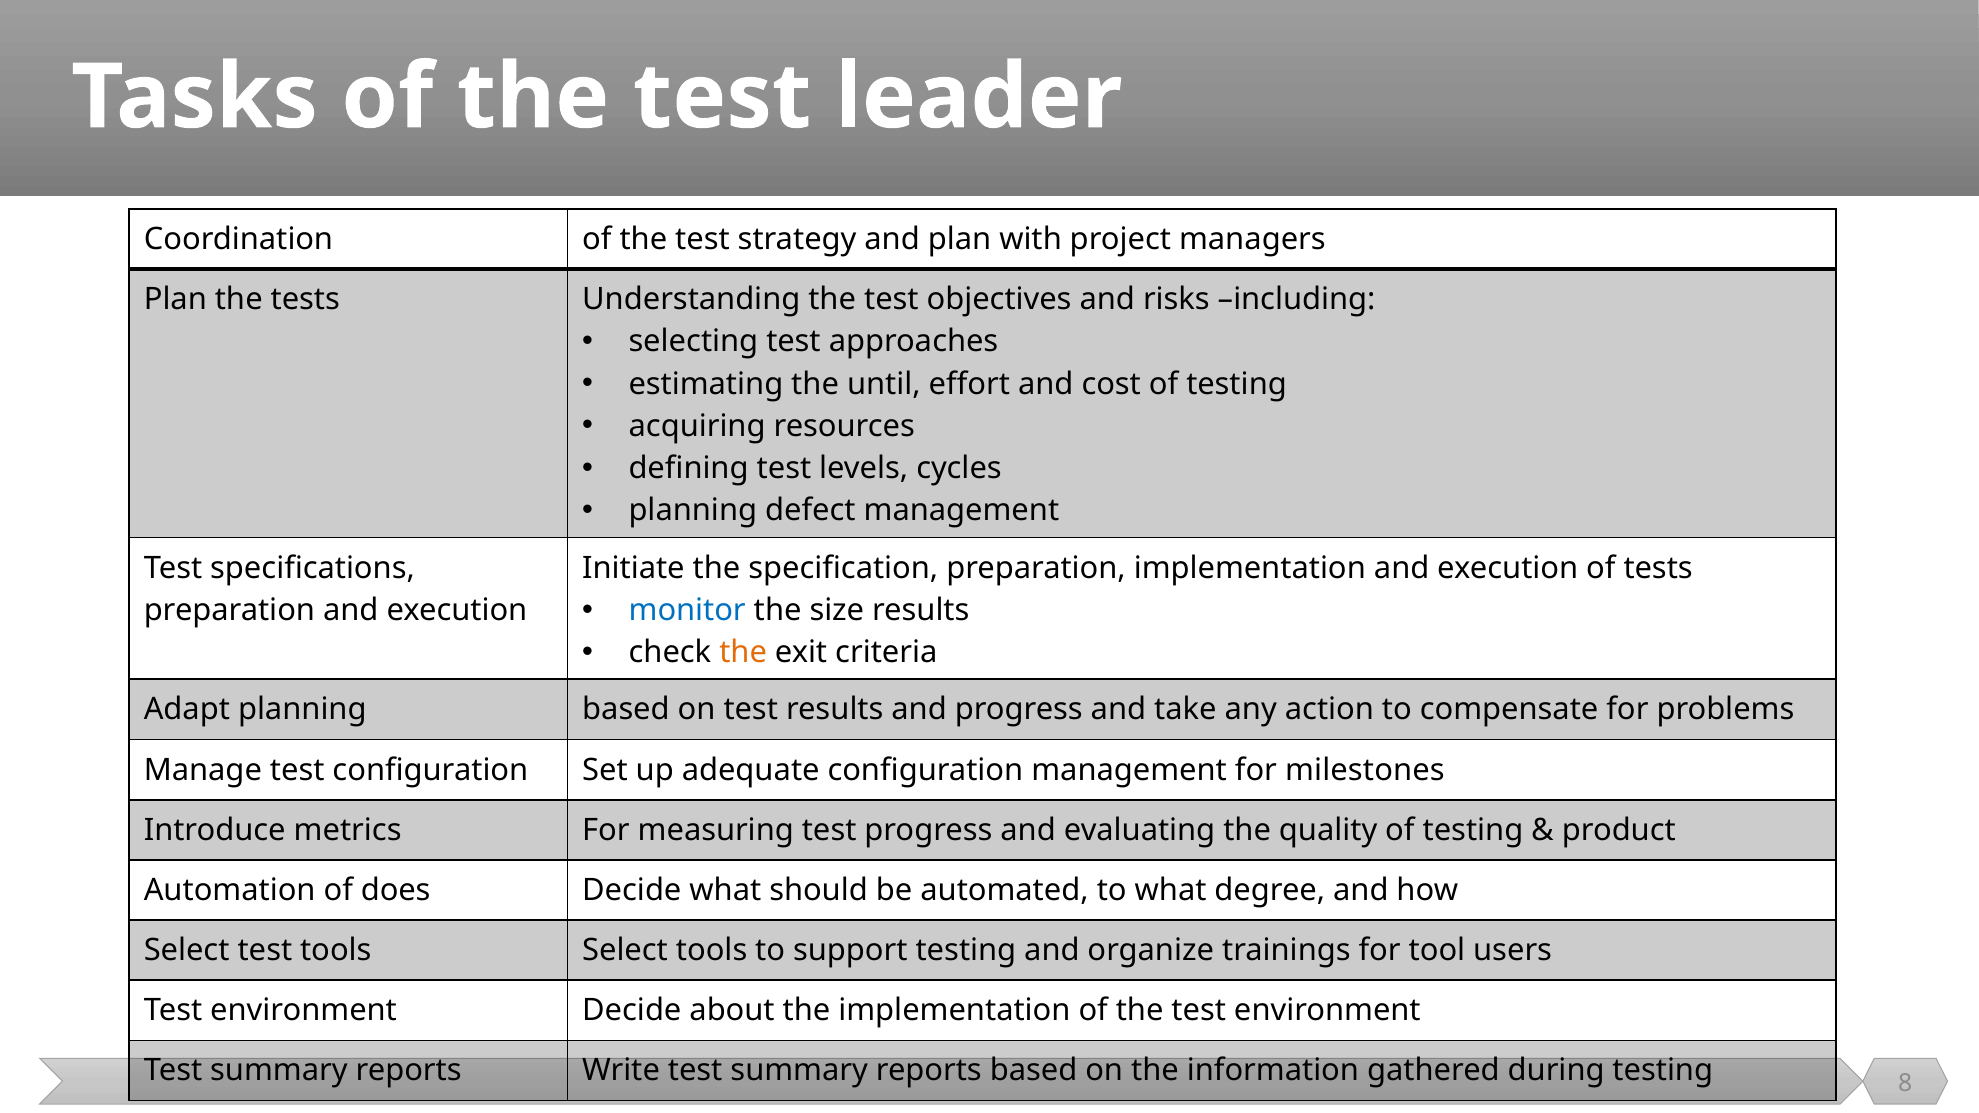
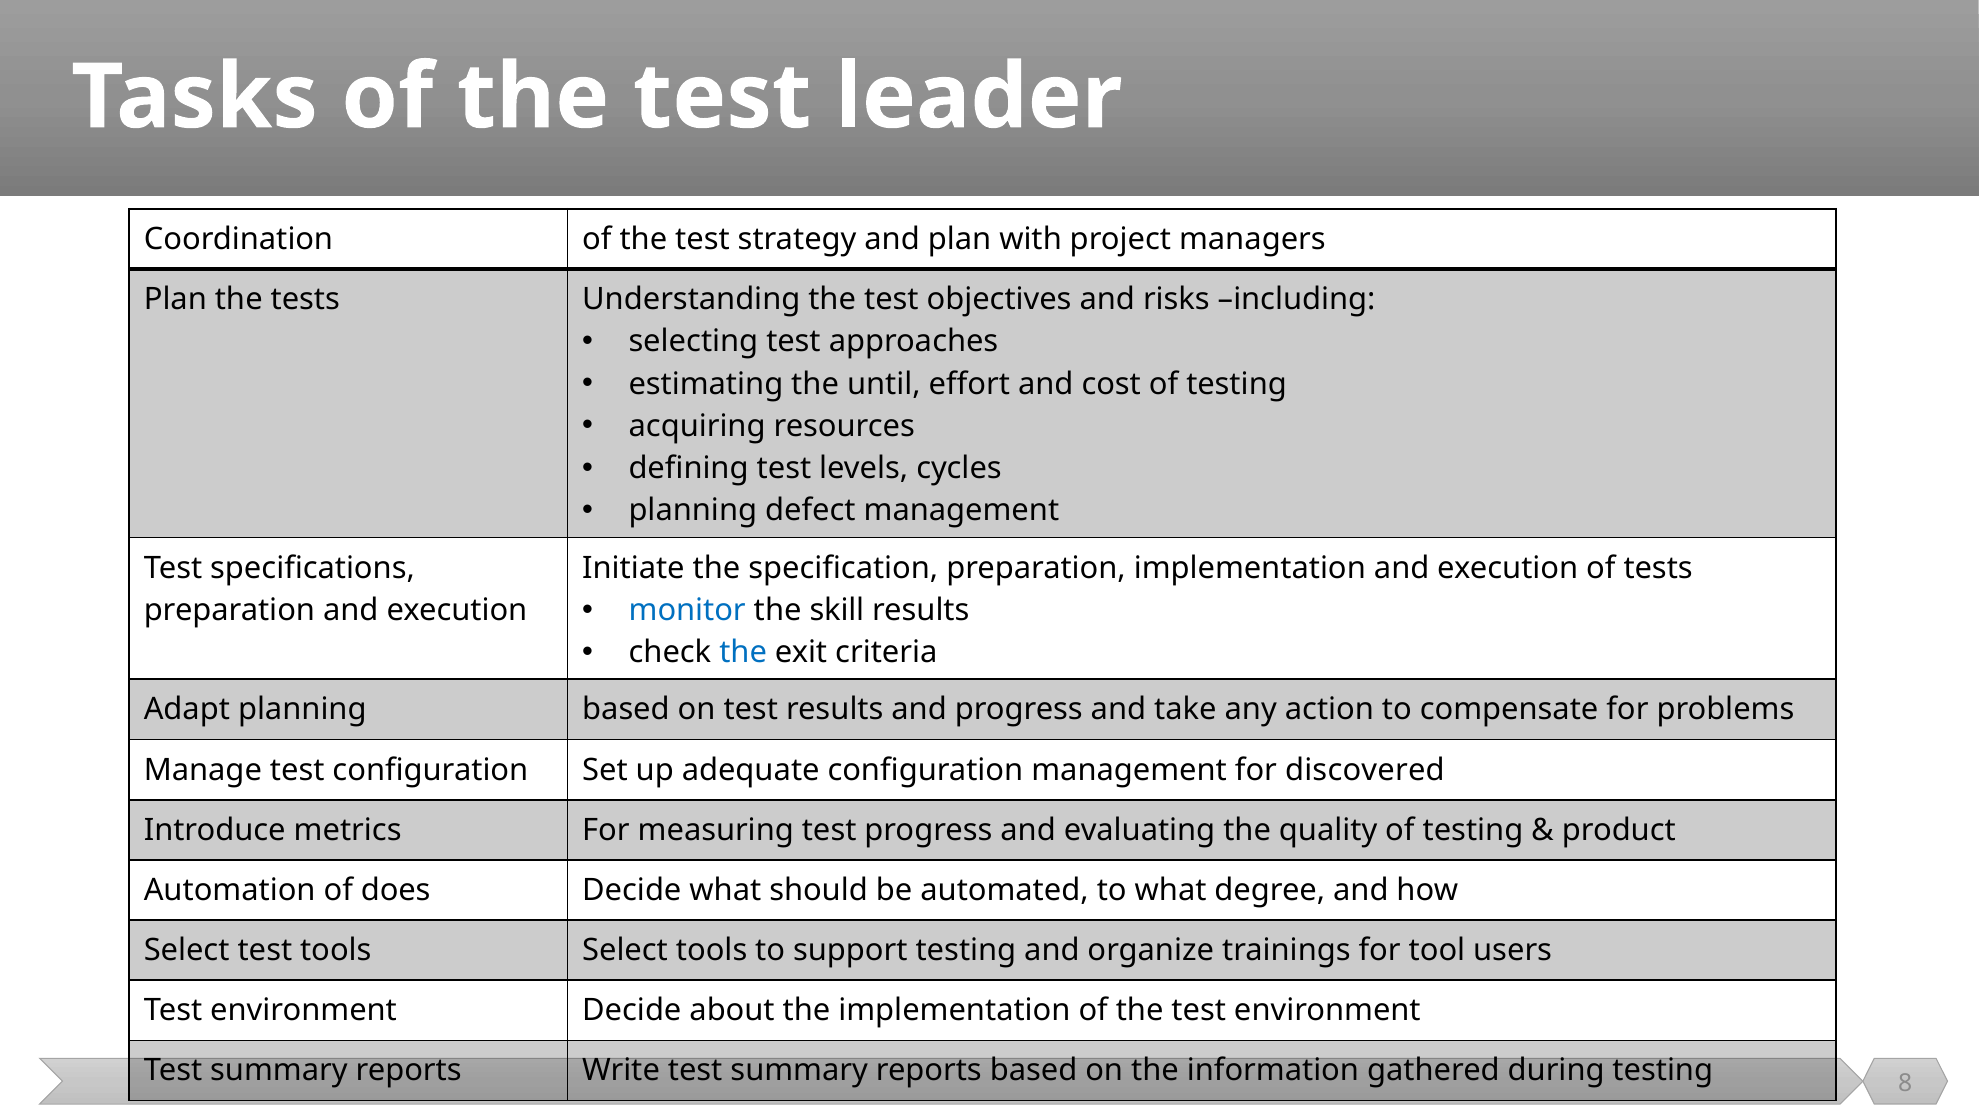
size: size -> skill (837, 610)
the colour: orange -> blue (743, 653)
milestones: milestones -> discovered (1365, 770)
